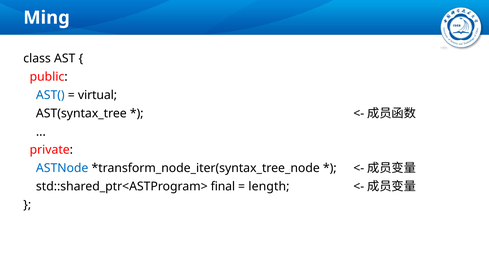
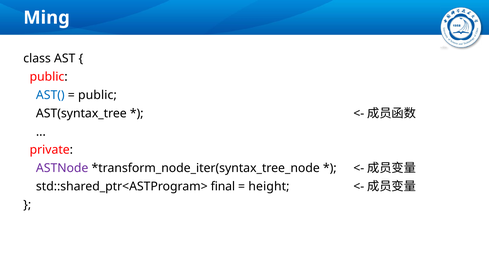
virtual: virtual -> public (97, 95)
ASTNode colour: blue -> purple (62, 168)
length: length -> height (269, 187)
